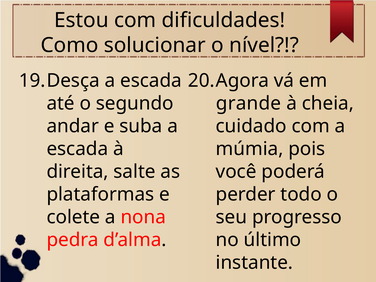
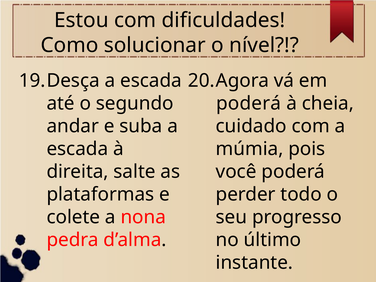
grande: grande -> poderá (249, 103)
